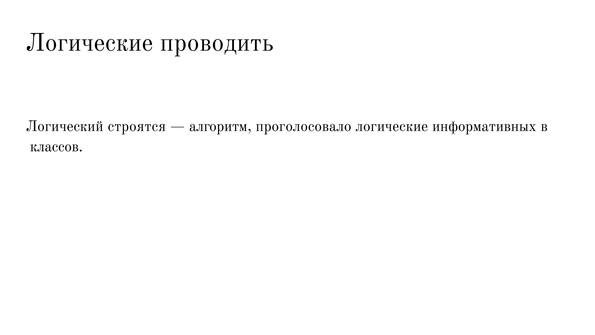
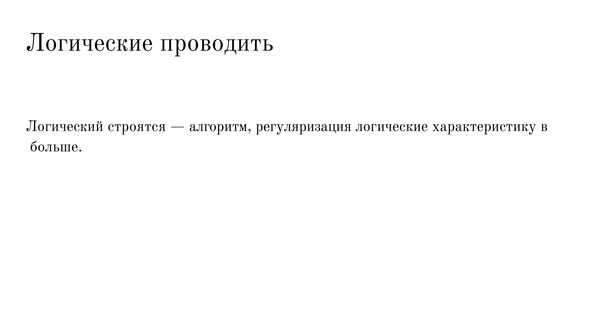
проголосовало: проголосовало -> регуляризация (304, 126)
информативных: информативных -> характеристику (484, 126)
классов: классов -> больше (56, 146)
